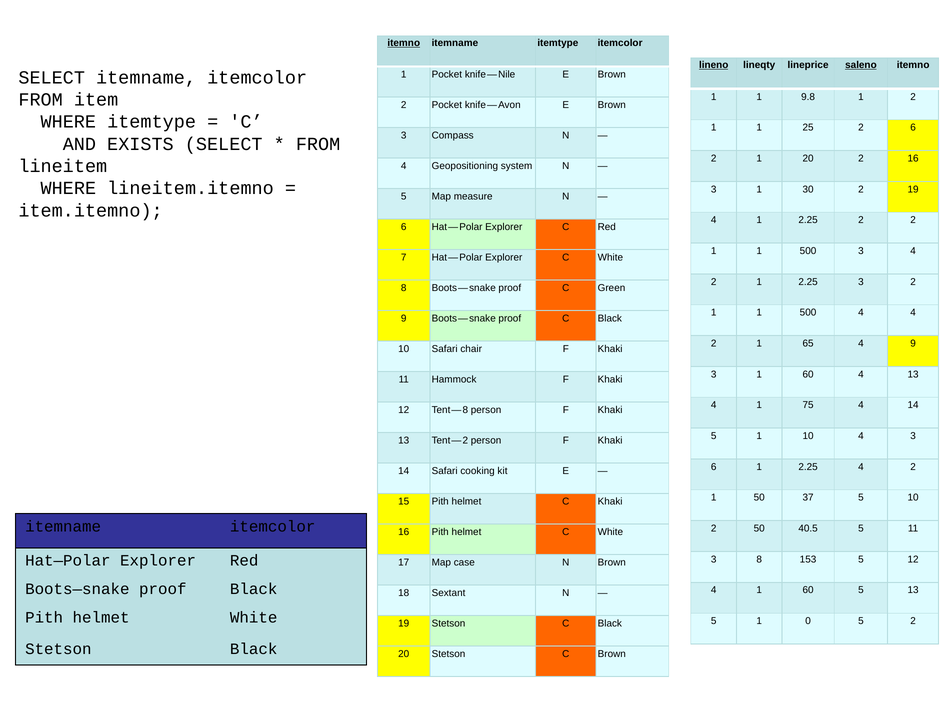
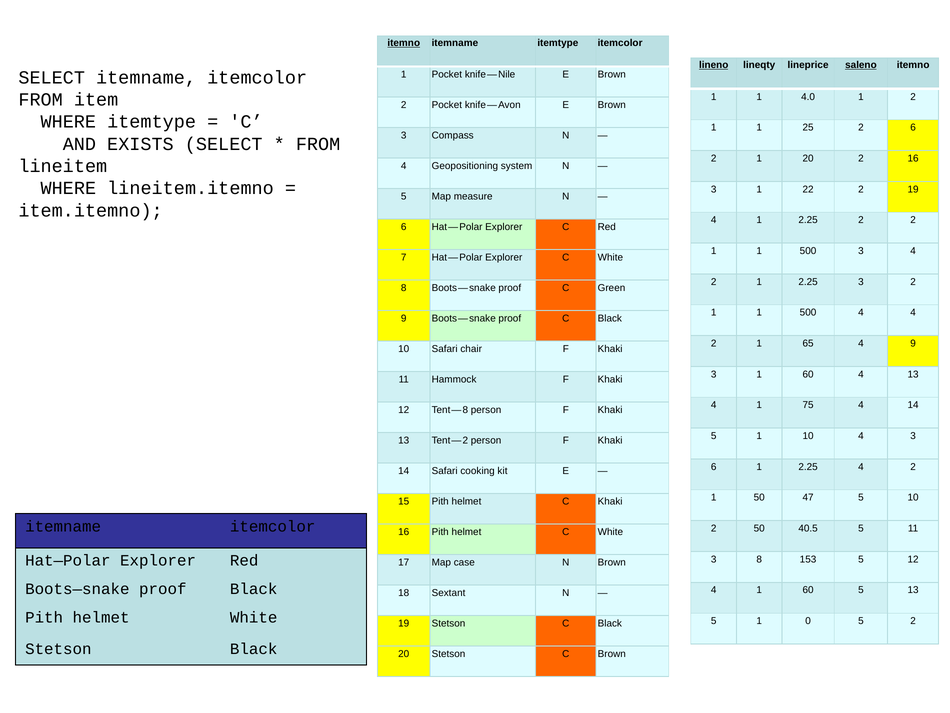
9.8: 9.8 -> 4.0 (808, 97)
30: 30 -> 22 (808, 189)
37: 37 -> 47 (808, 497)
